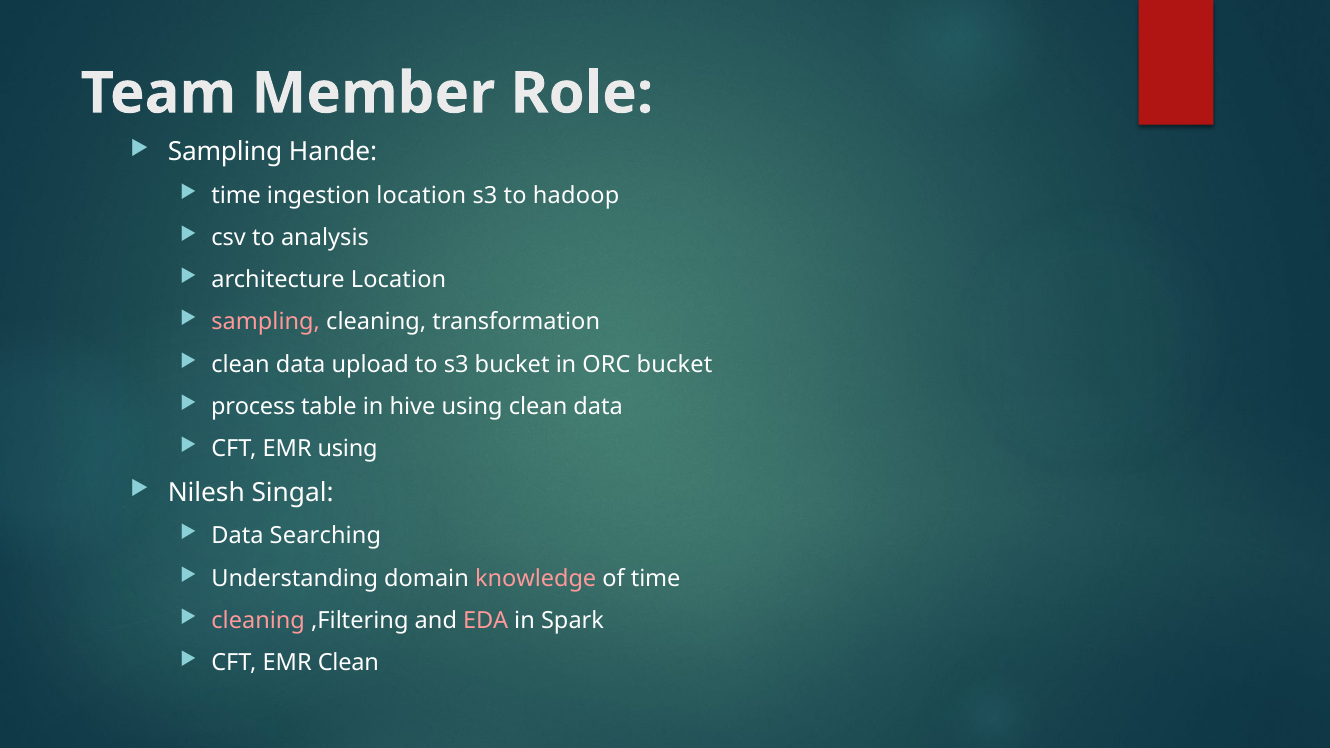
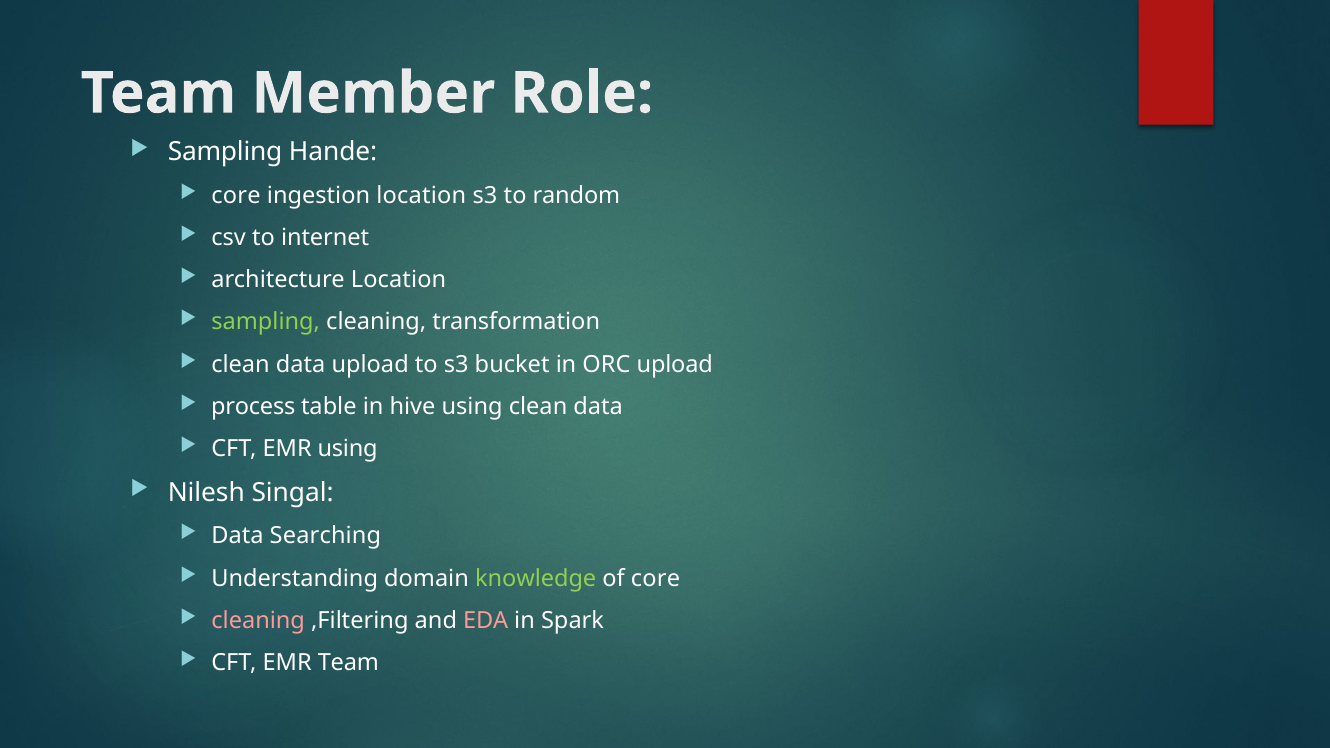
time: time -> core (236, 196)
hadoop: hadoop -> random (576, 196)
analysis: analysis -> internet (325, 238)
sampling colour: pink -> light green (266, 322)
ORC bucket: bucket -> upload (675, 364)
knowledge colour: pink -> light green (536, 578)
of time: time -> core (656, 578)
EMR Clean: Clean -> Team (348, 663)
